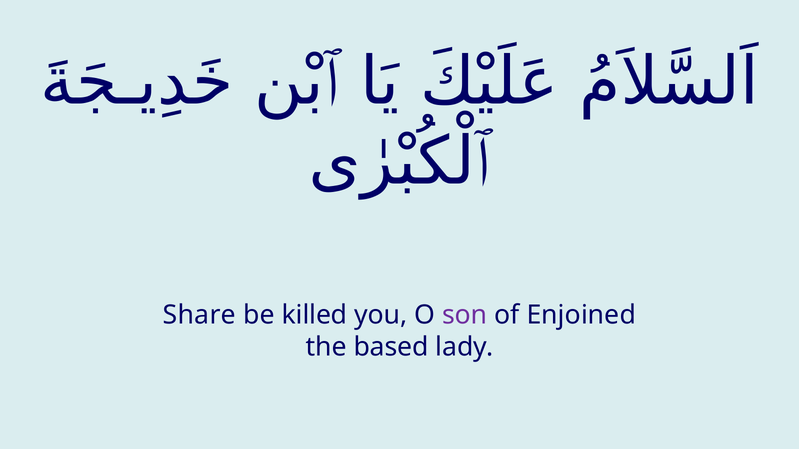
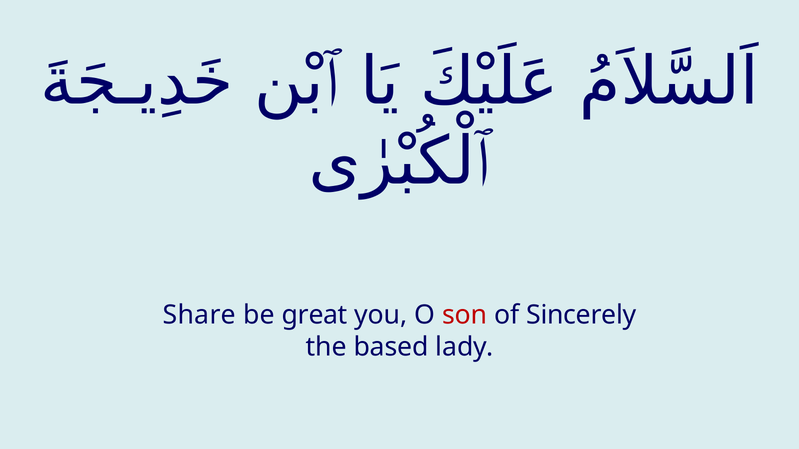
killed: killed -> great (315, 315)
son colour: purple -> red (465, 315)
Enjoined: Enjoined -> Sincerely (581, 315)
